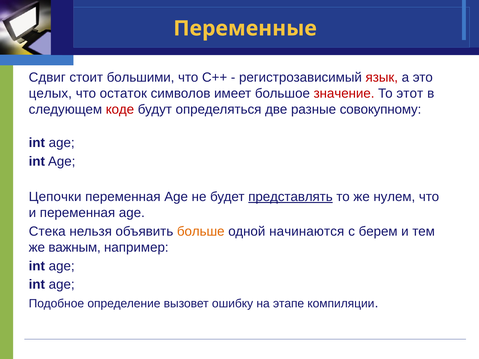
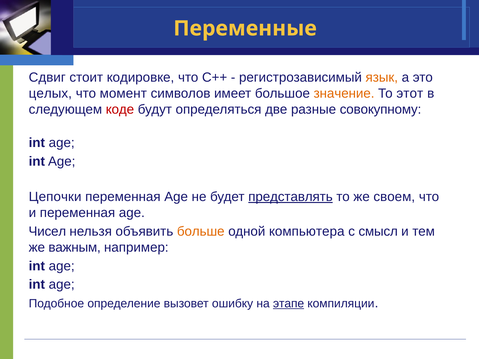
большими: большими -> кодировке (141, 77)
язык colour: red -> orange (382, 77)
остаток: остаток -> момент (123, 93)
значение colour: red -> orange (344, 93)
нулем: нулем -> своем (394, 197)
Стека: Стека -> Чисел (47, 232)
начинаются: начинаются -> компьютера (307, 232)
берем: берем -> смысл (378, 232)
этапе underline: none -> present (289, 304)
